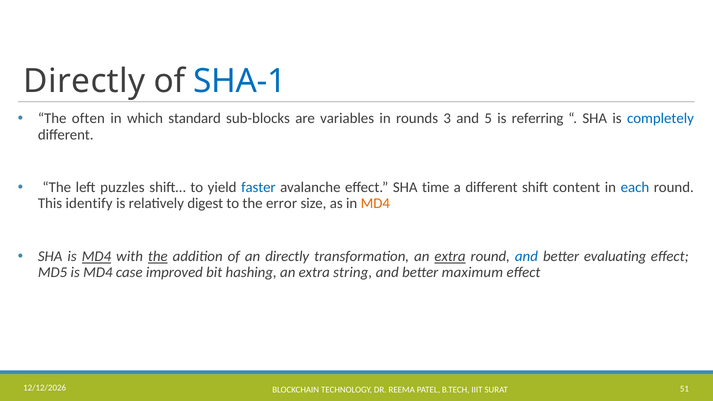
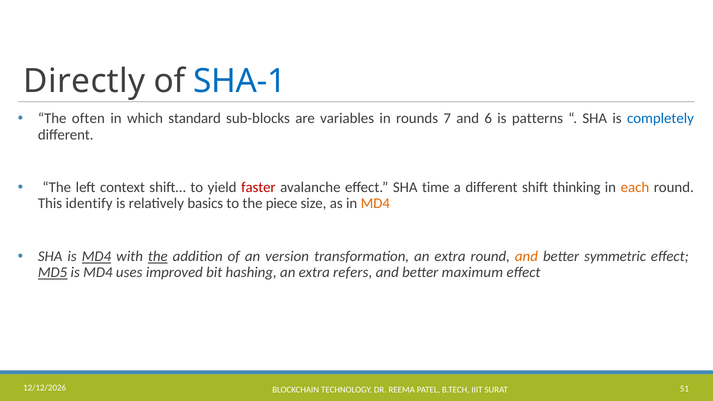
3: 3 -> 7 (447, 119)
5: 5 -> 6 (488, 119)
referring: referring -> patterns (537, 119)
puzzles: puzzles -> context (122, 188)
faster colour: blue -> red (258, 188)
content: content -> thinking (577, 188)
each colour: blue -> orange (635, 188)
digest: digest -> basics (205, 204)
error: error -> piece (282, 204)
an directly: directly -> version (287, 257)
extra underline: present -> none (450, 257)
and colour: blue -> orange (526, 257)
evaluating: evaluating -> symmetric (615, 257)
MD5 underline: none -> present (53, 273)
case: case -> uses (129, 273)
string: string -> refers (353, 273)
